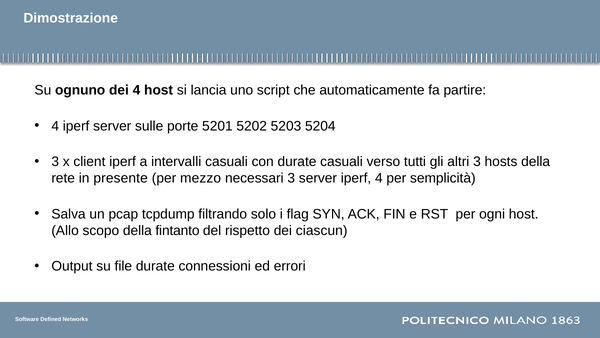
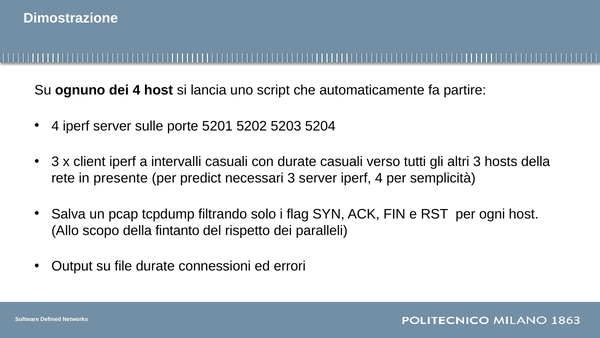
mezzo: mezzo -> predict (201, 178)
ciascun: ciascun -> paralleli (322, 230)
